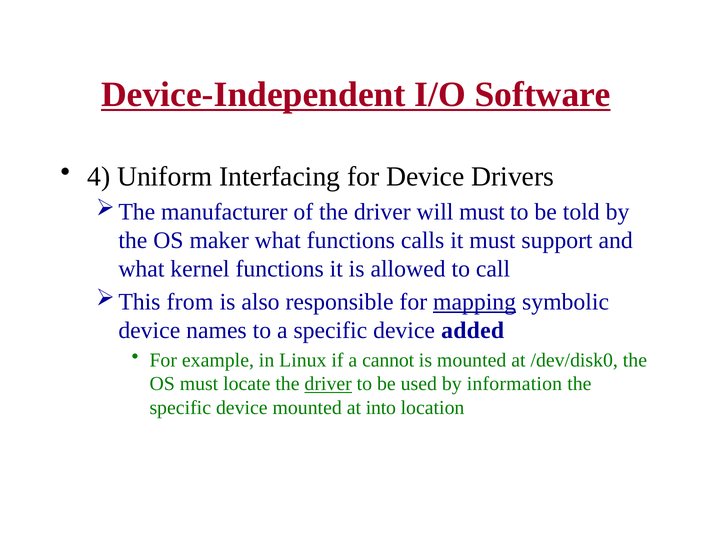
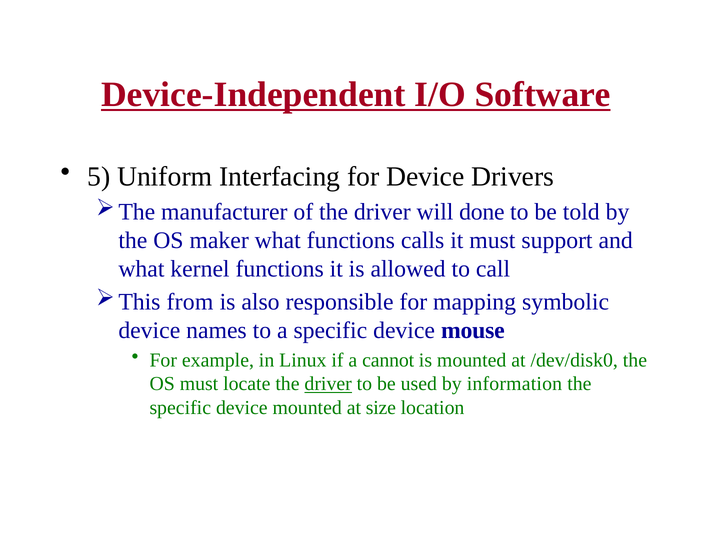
4: 4 -> 5 (99, 176)
will must: must -> done (482, 212)
mapping underline: present -> none (475, 302)
added: added -> mouse (473, 330)
into: into -> size (381, 408)
